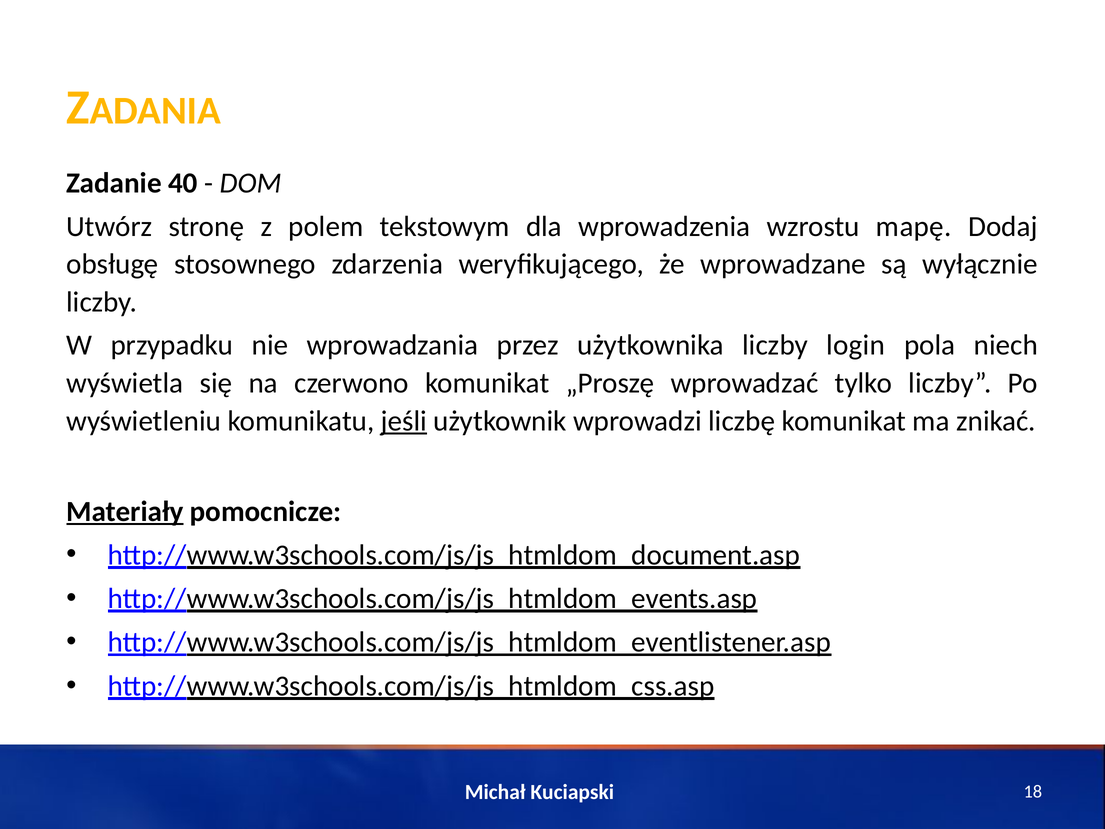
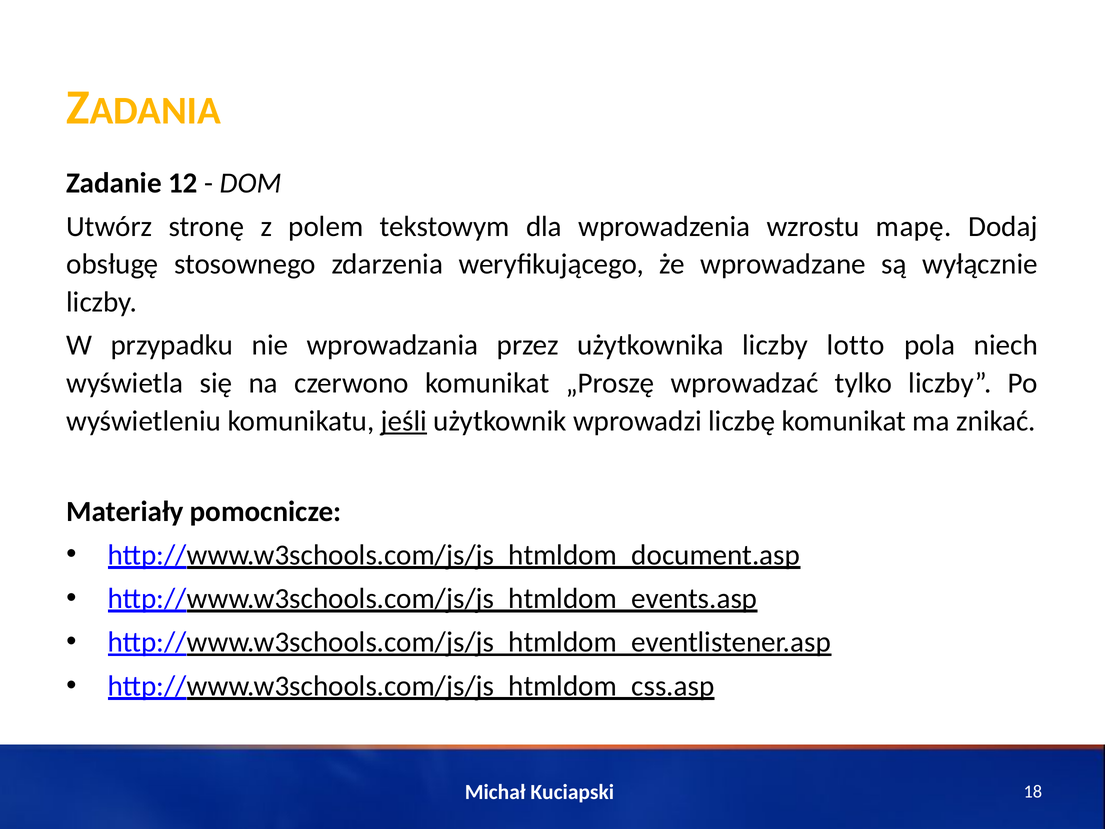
40: 40 -> 12 (183, 183)
login: login -> lotto (856, 345)
Materiały underline: present -> none (125, 511)
